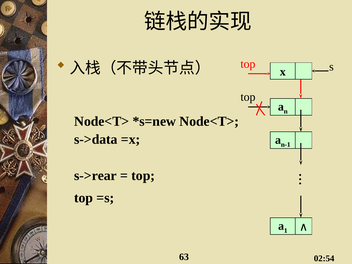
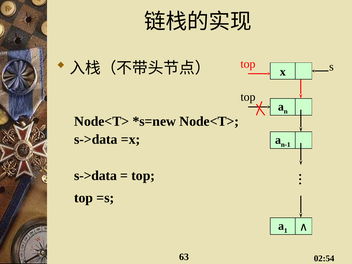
s->rear: s->rear -> s->data (96, 176)
